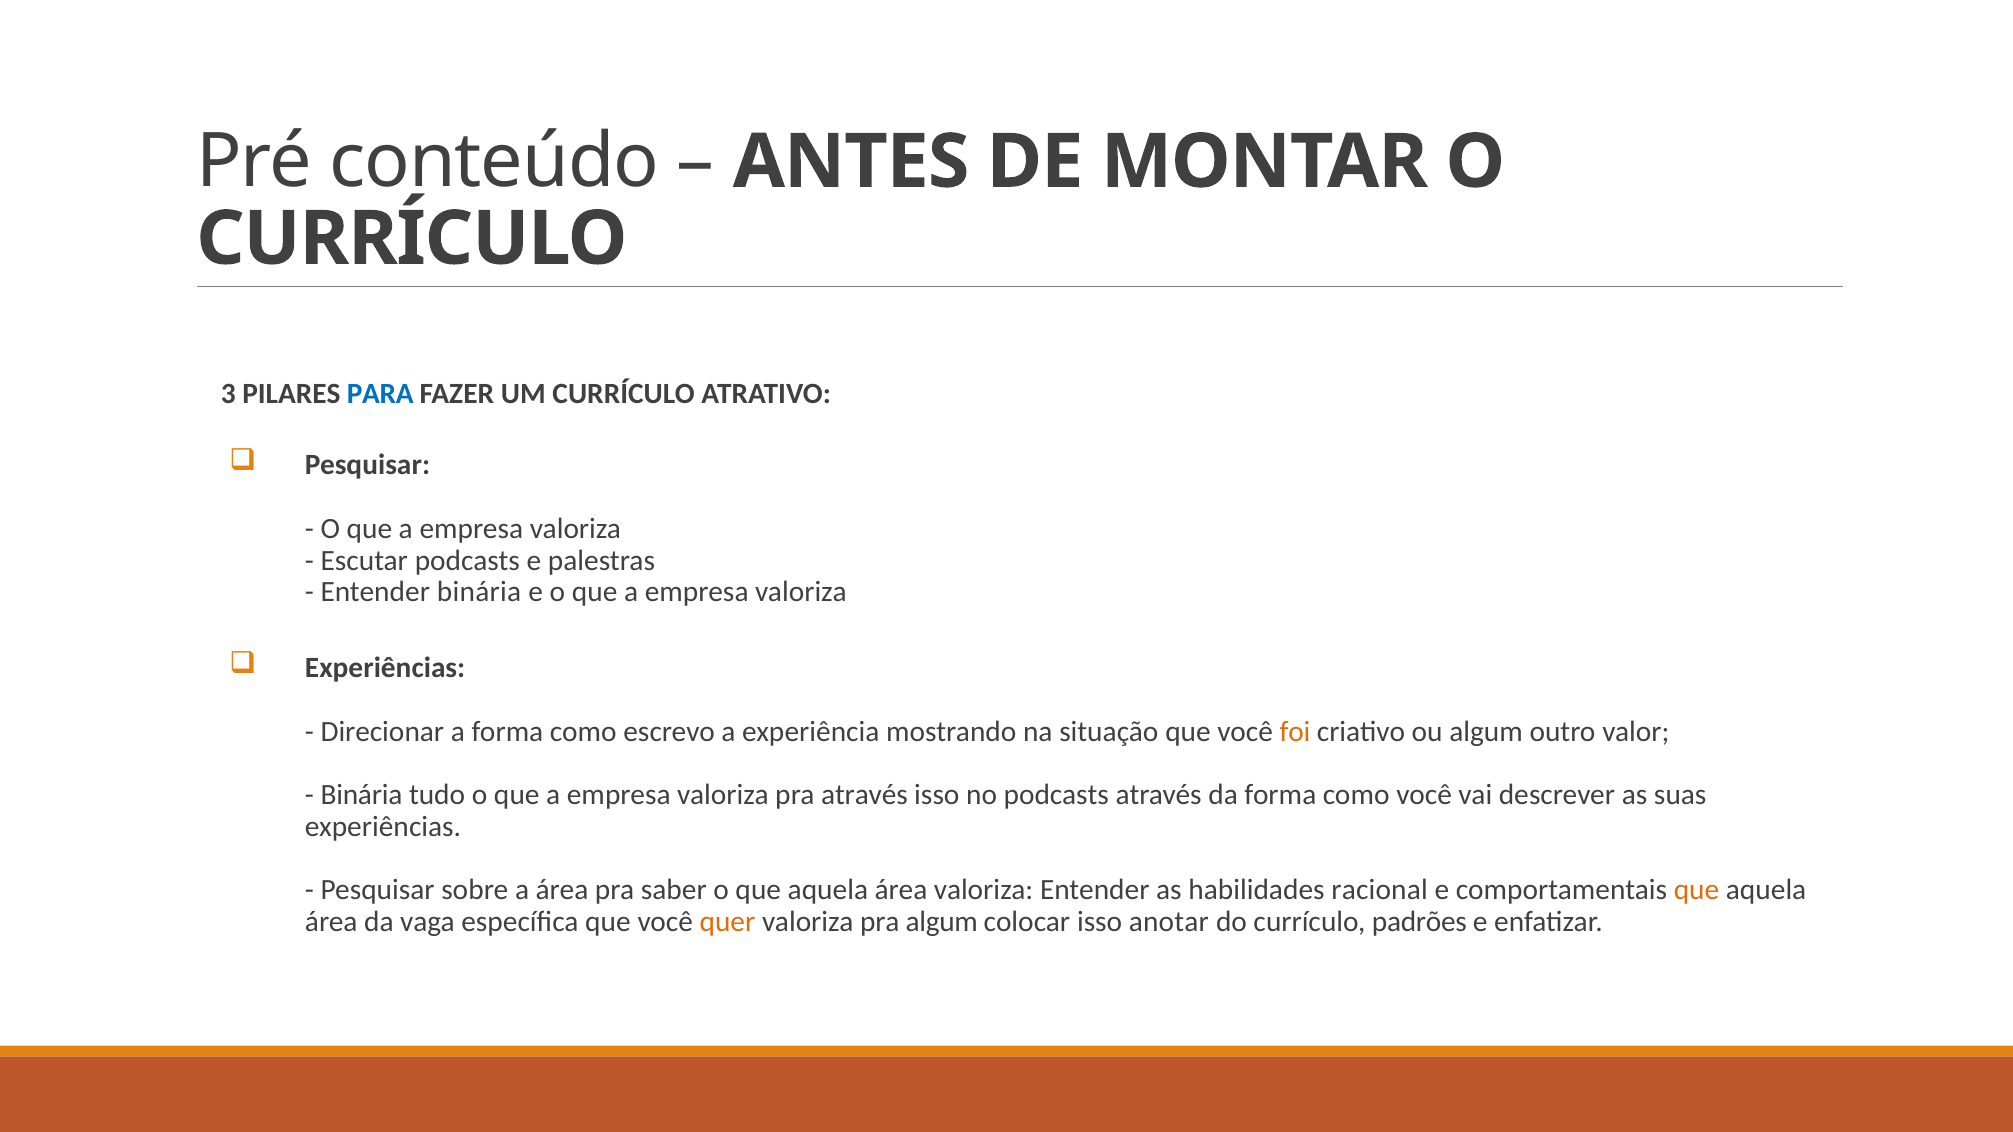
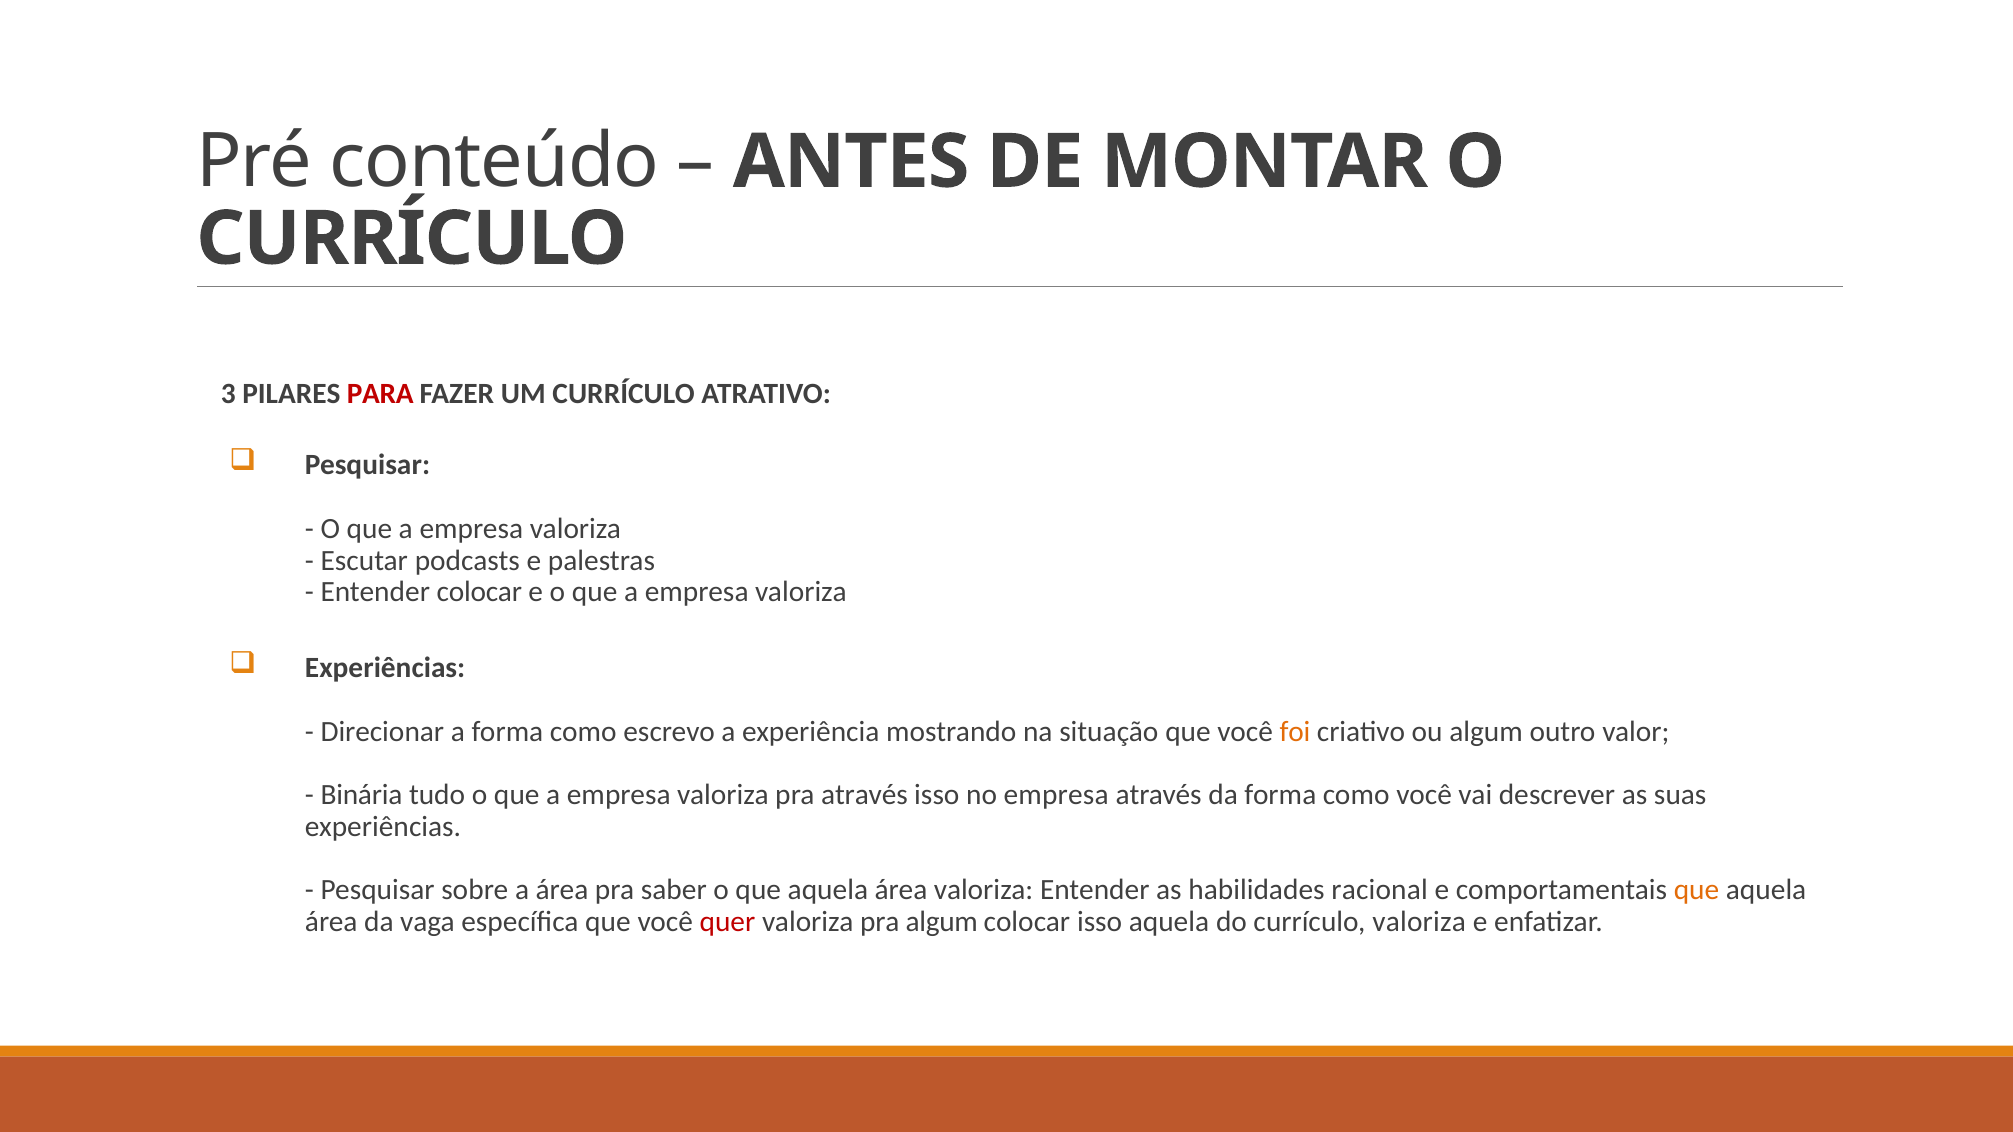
PARA colour: blue -> red (380, 393)
Entender binária: binária -> colocar (479, 592)
no podcasts: podcasts -> empresa (1056, 795)
quer colour: orange -> red (727, 922)
isso anotar: anotar -> aquela (1169, 922)
currículo padrões: padrões -> valoriza (1419, 922)
